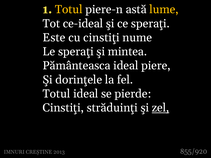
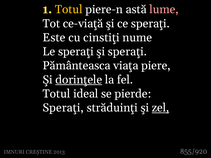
lume colour: yellow -> pink (164, 9)
ce-ideal: ce-ideal -> ce-viaţă (83, 24)
şi mintea: mintea -> speraţi (127, 52)
Pământeasca ideal: ideal -> viaţa (126, 66)
dorinţele underline: none -> present (79, 80)
Cinstiţi: Cinstiţi -> Speraţi (63, 108)
